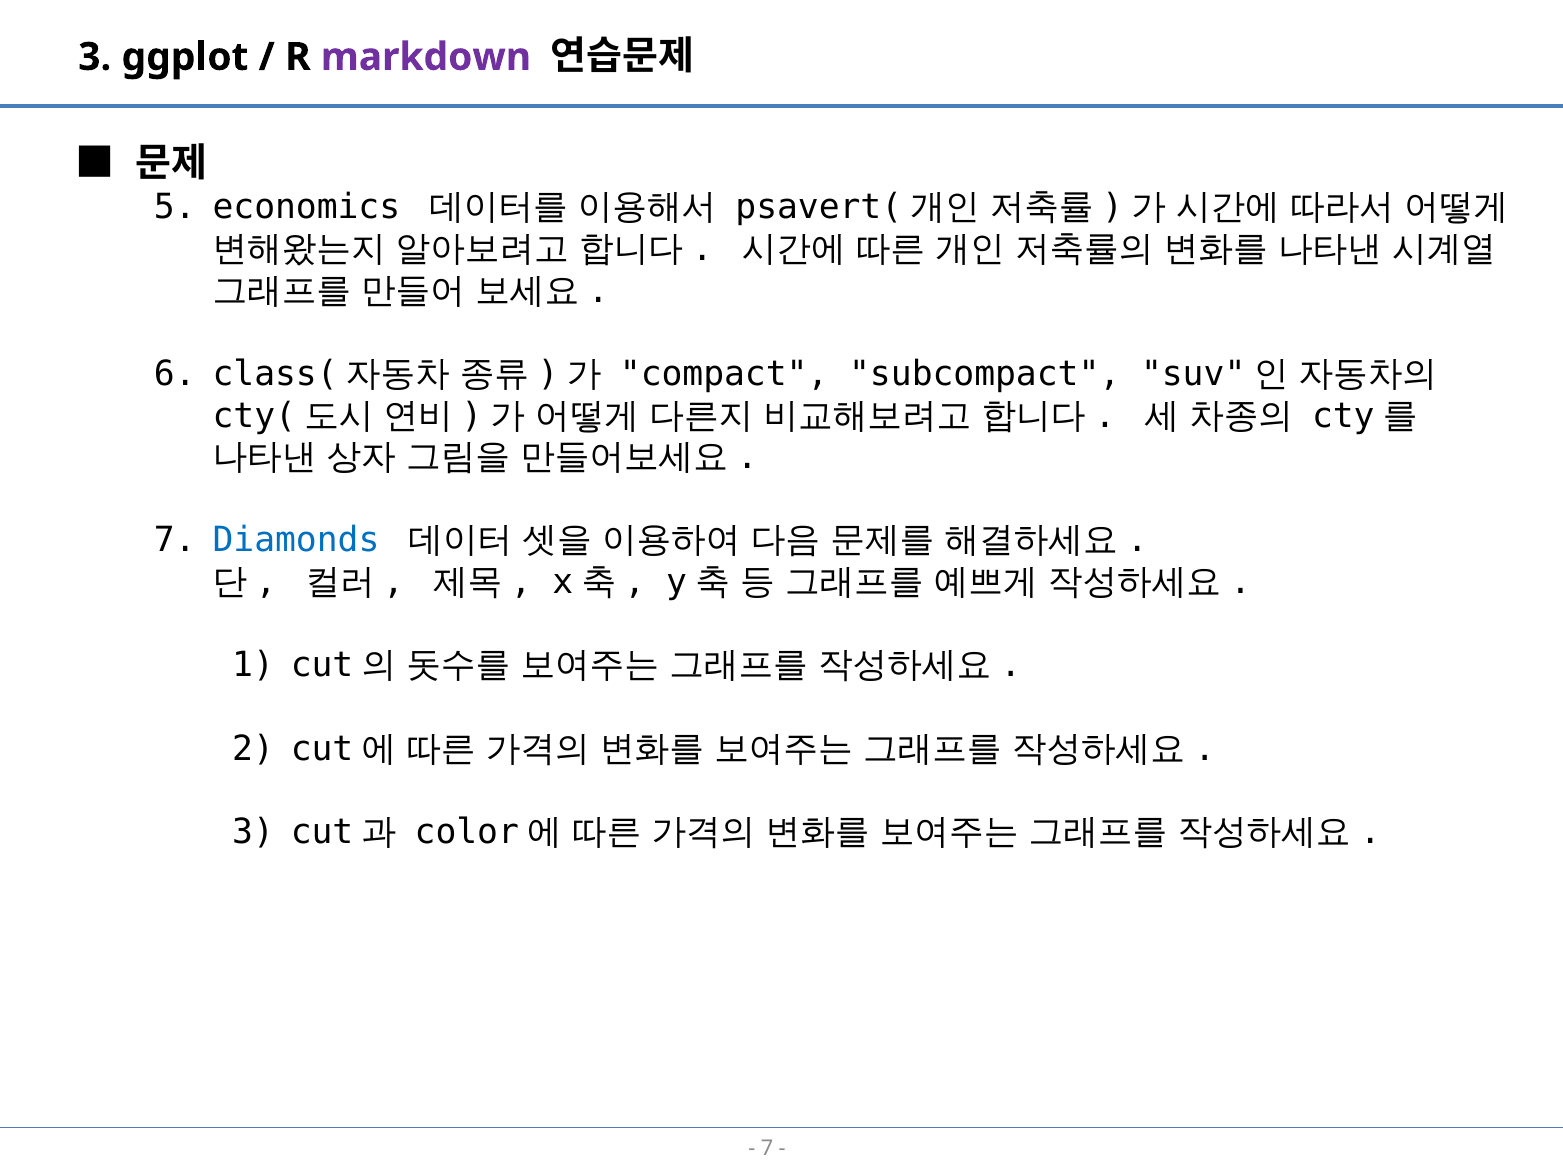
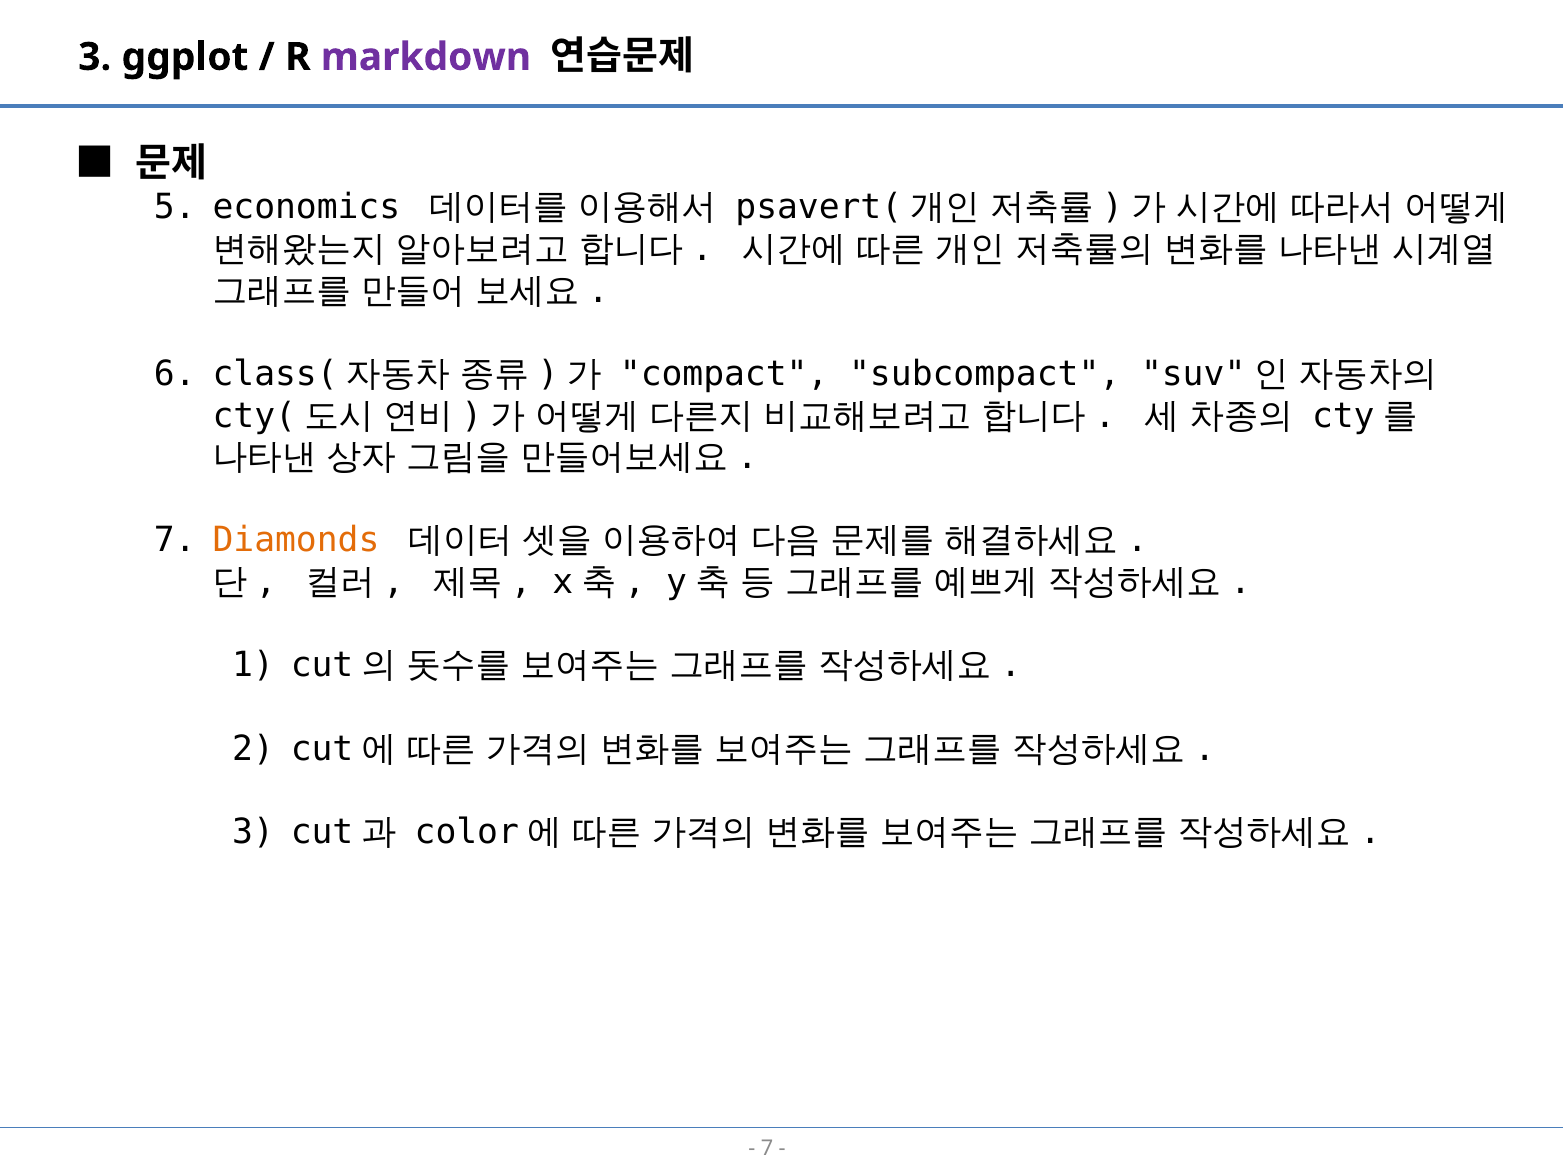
Diamonds colour: blue -> orange (296, 541)
